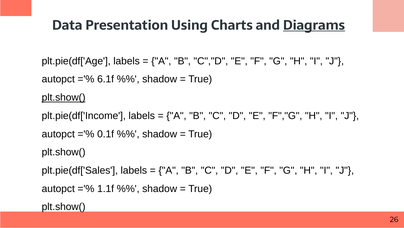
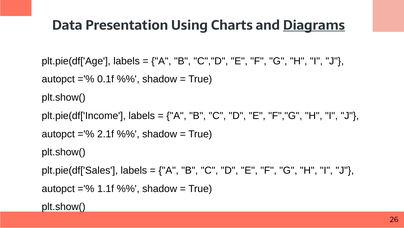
6.1f: 6.1f -> 0.1f (106, 79)
plt.show( underline: present -> none (64, 97)
0.1f: 0.1f -> 2.1f (106, 134)
